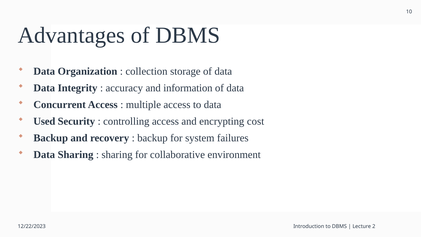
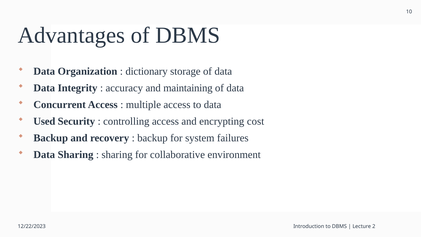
collection: collection -> dictionary (147, 71)
information: information -> maintaining (188, 88)
